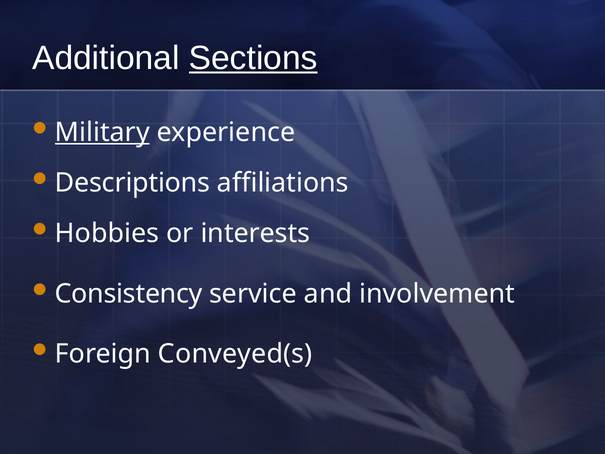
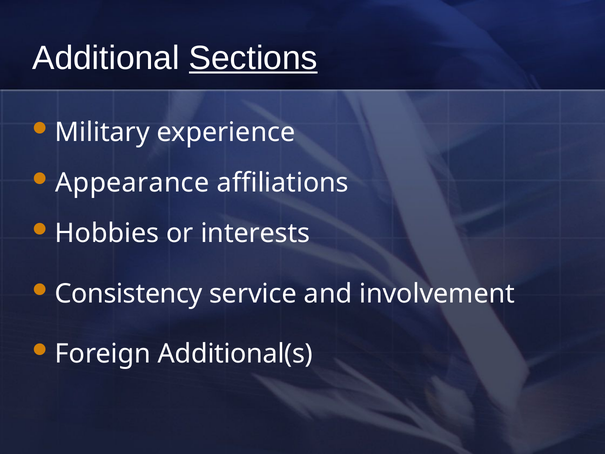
Military underline: present -> none (102, 132)
Descriptions: Descriptions -> Appearance (132, 183)
Conveyed(s: Conveyed(s -> Additional(s (235, 354)
